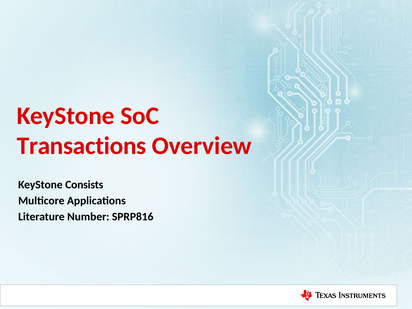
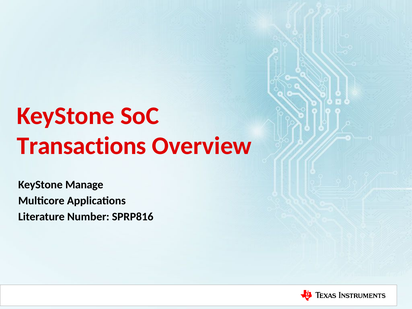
Consists: Consists -> Manage (84, 185)
